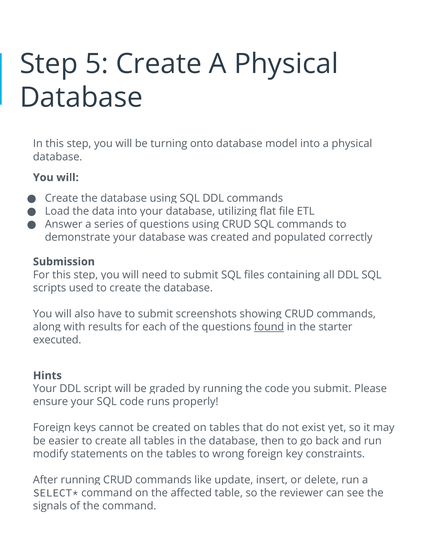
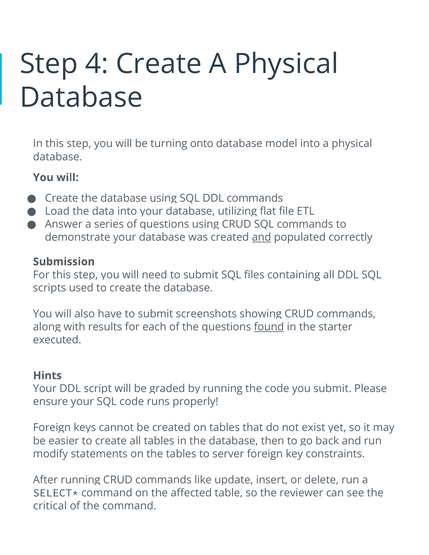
5: 5 -> 4 (97, 64)
and underline: none -> present (262, 237)
wrong: wrong -> server (228, 454)
signals: signals -> critical (50, 506)
